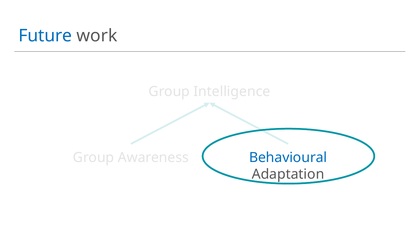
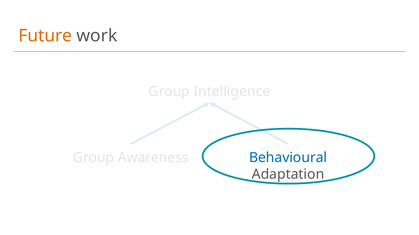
Future colour: blue -> orange (45, 36)
